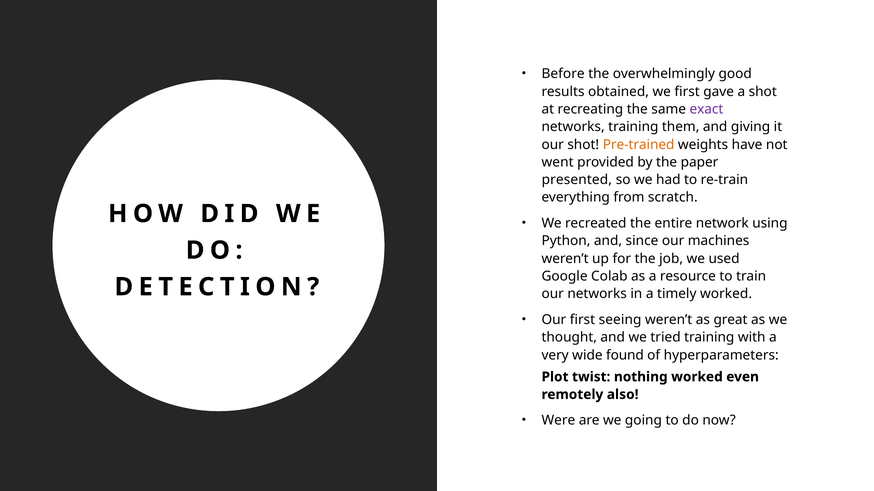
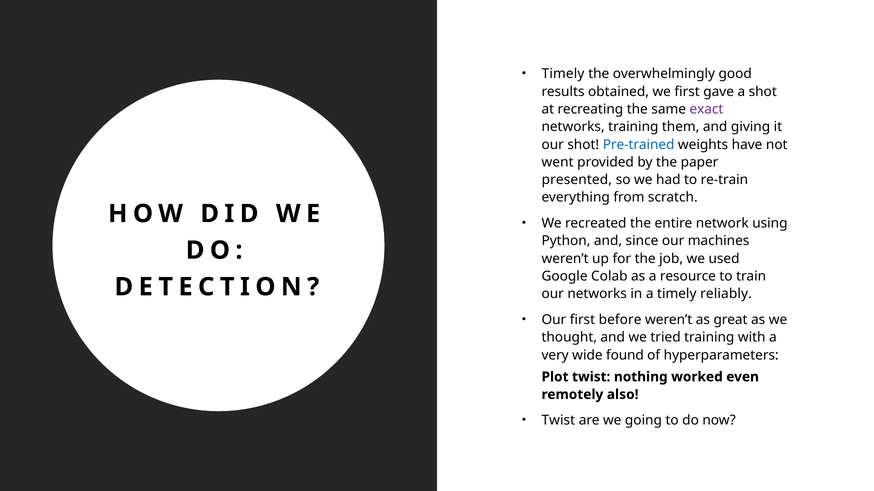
Before: Before -> Timely (563, 74)
Pre-trained colour: orange -> blue (639, 145)
timely worked: worked -> reliably (726, 294)
seeing: seeing -> before (620, 320)
Were: Were -> Twist (558, 421)
